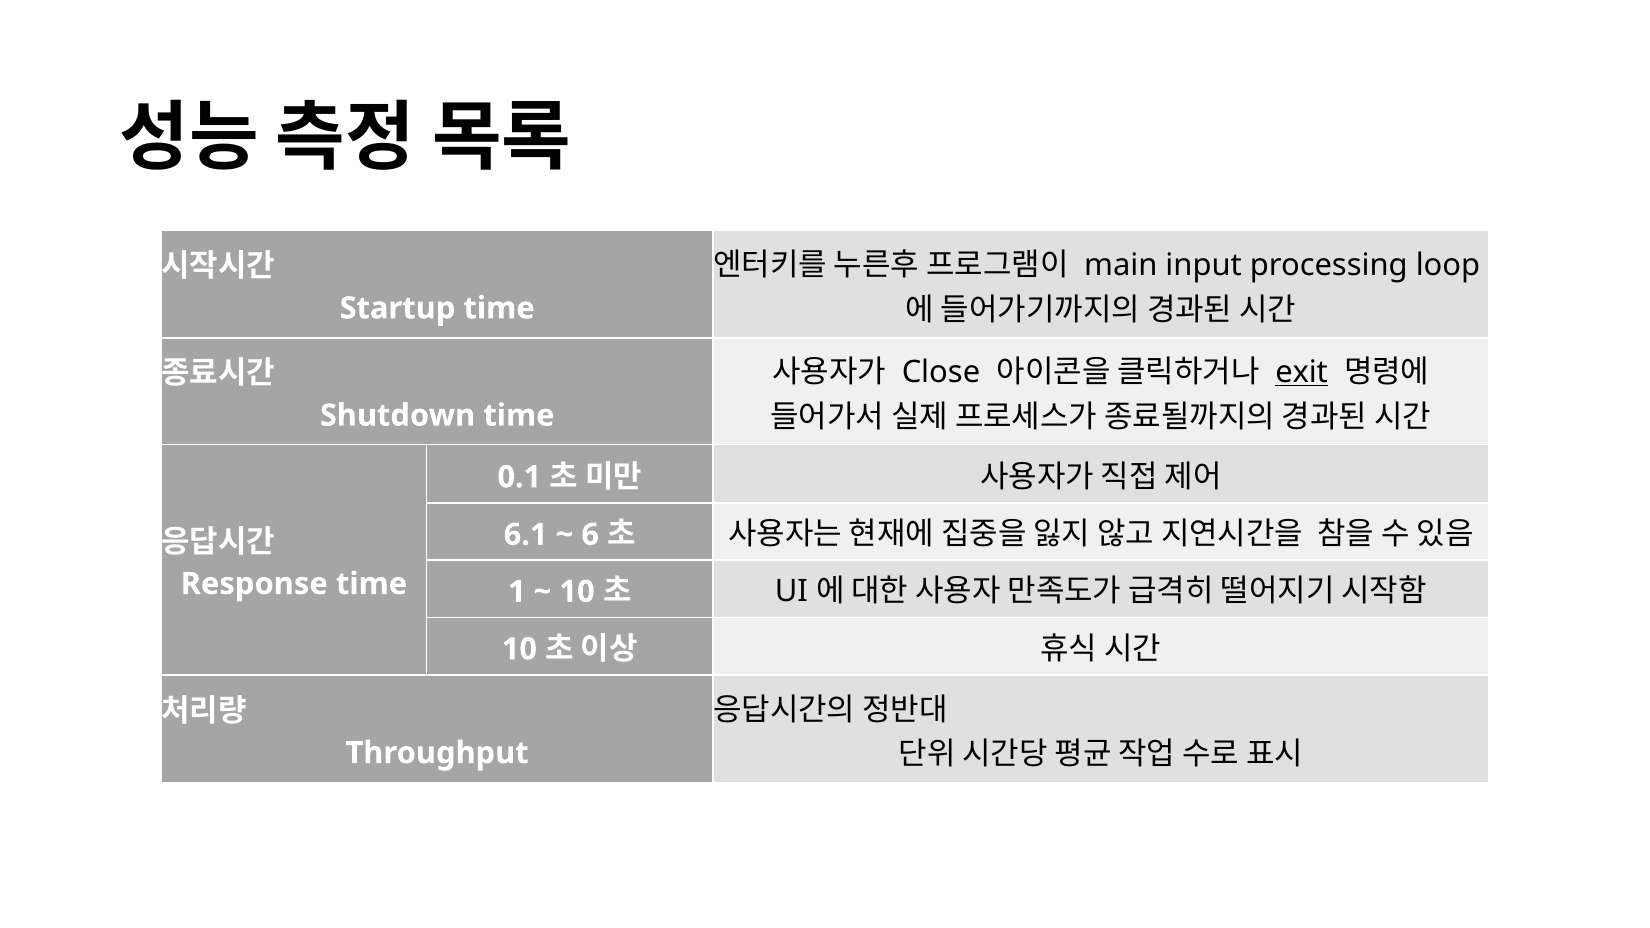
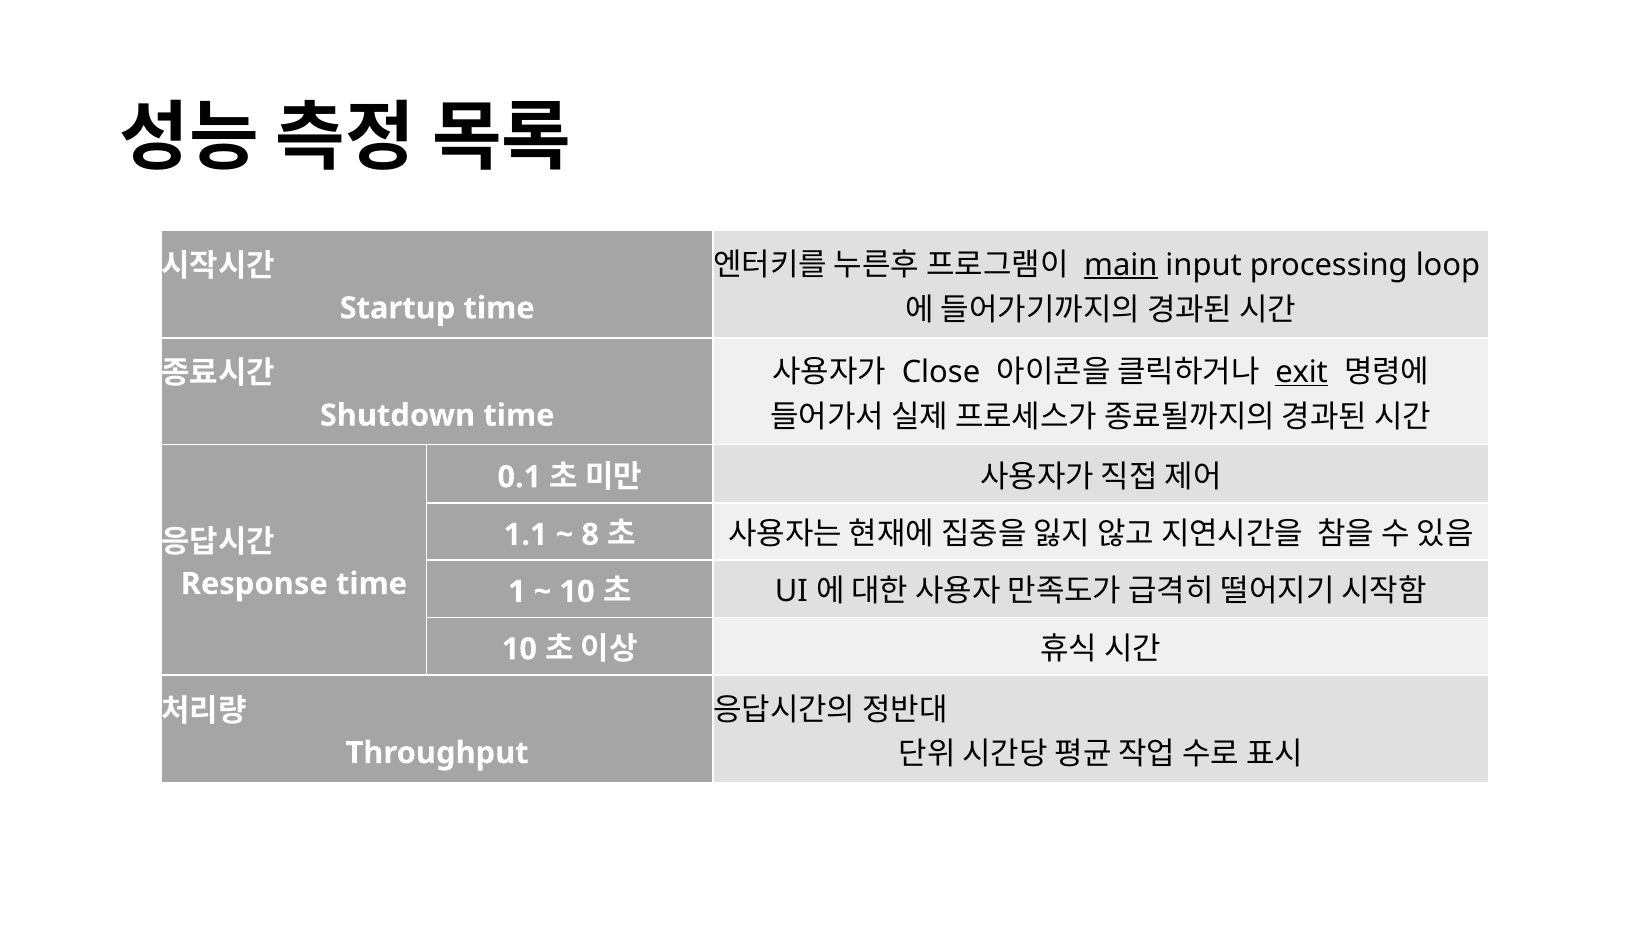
main underline: none -> present (1121, 265)
6.1: 6.1 -> 1.1 (526, 535)
6: 6 -> 8 (590, 535)
